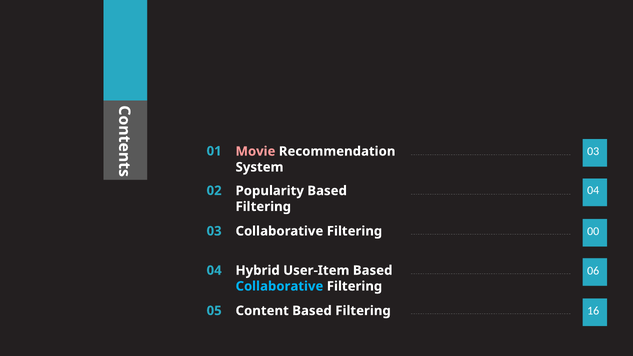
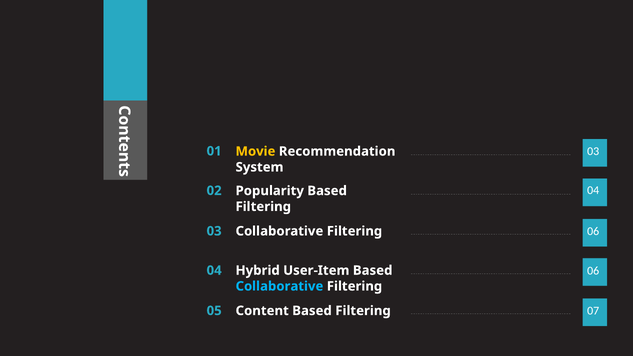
Movie colour: pink -> yellow (255, 151)
00: 00 -> 06 (593, 231)
16: 16 -> 07 (593, 311)
